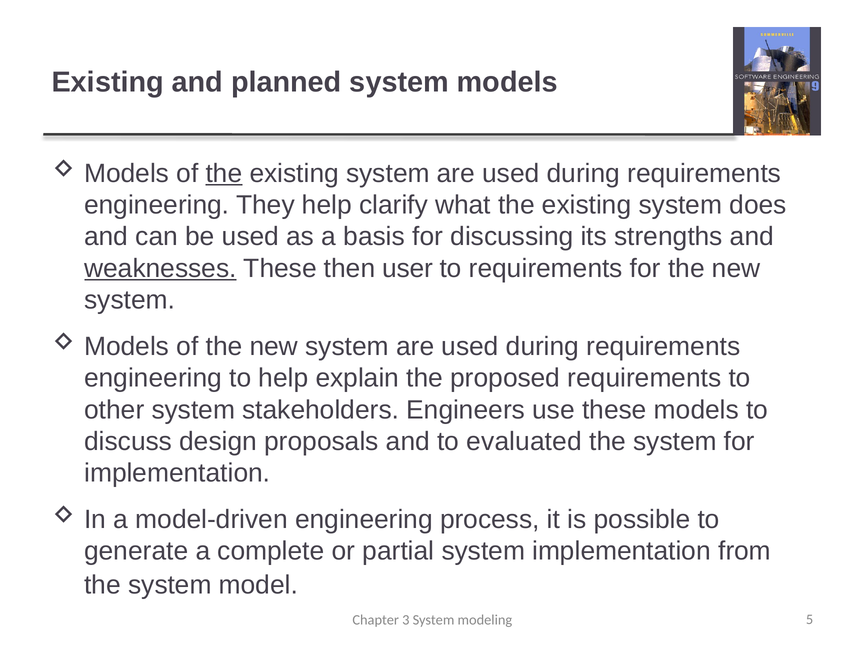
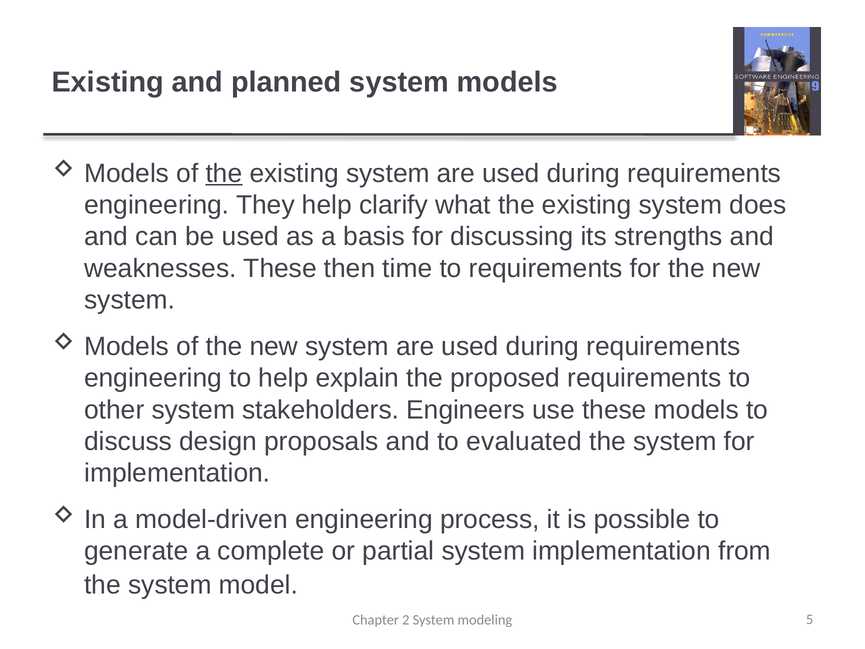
weaknesses underline: present -> none (160, 268)
user: user -> time (407, 268)
3: 3 -> 2 (406, 620)
